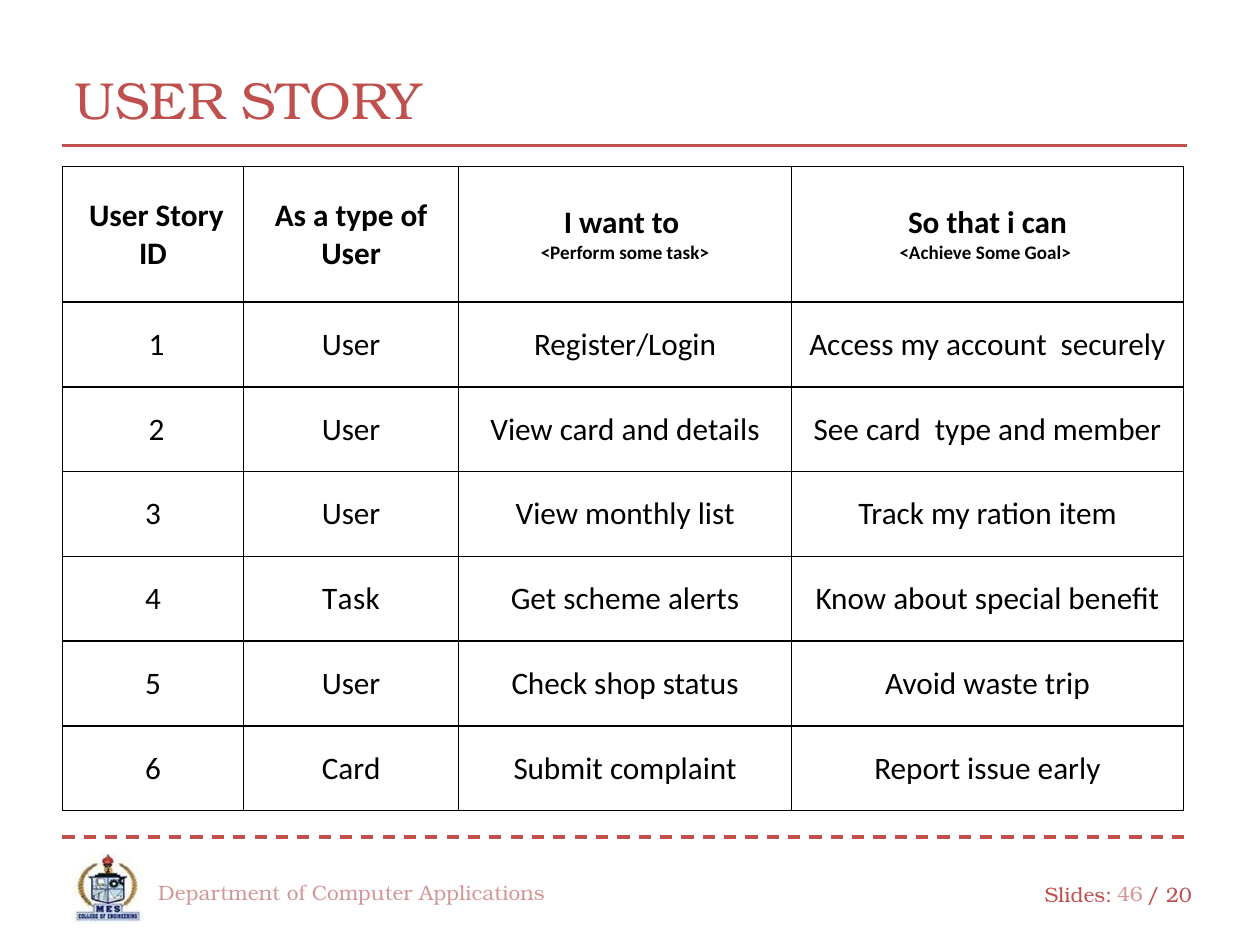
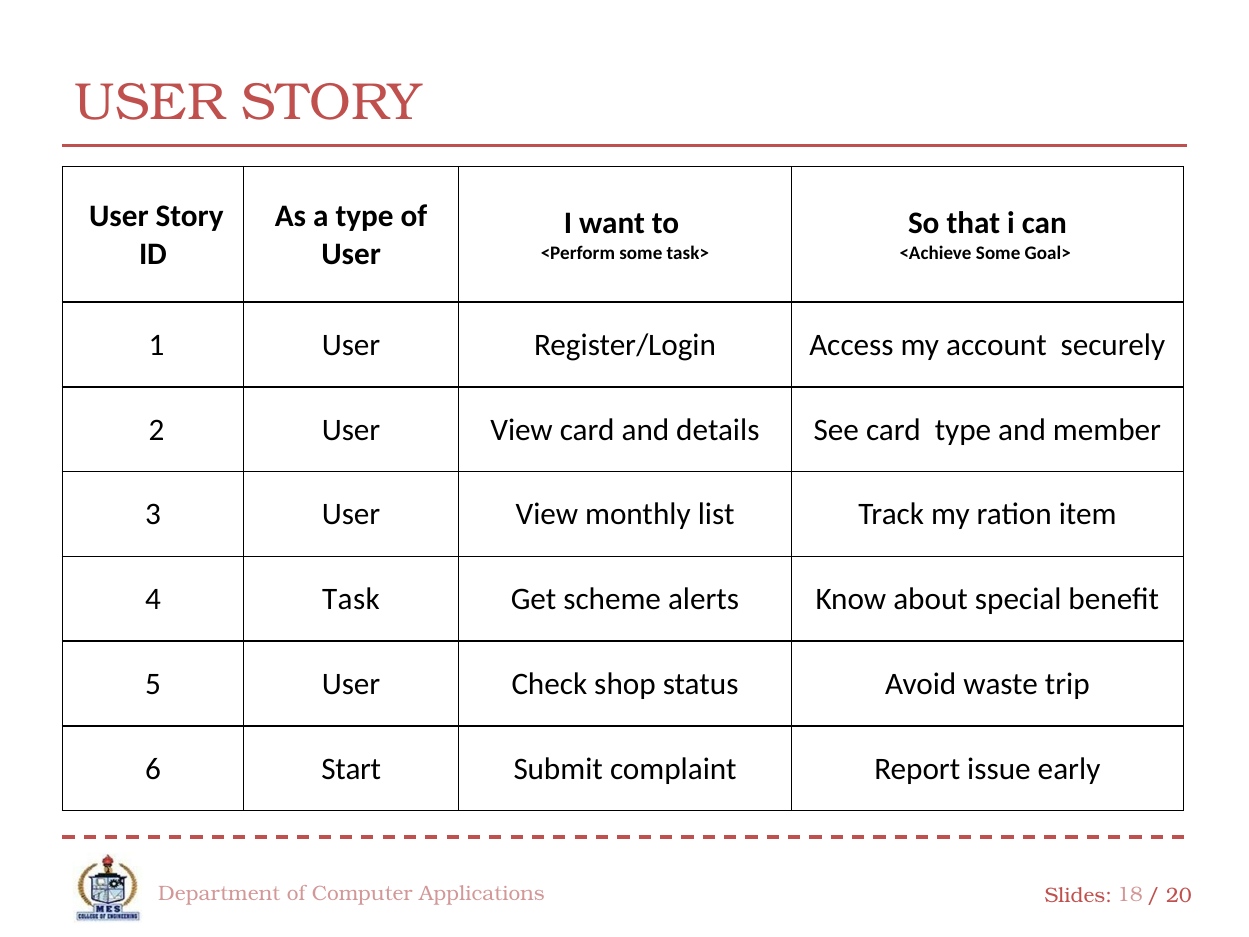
6 Card: Card -> Start (351, 769)
46: 46 -> 18 (1130, 895)
